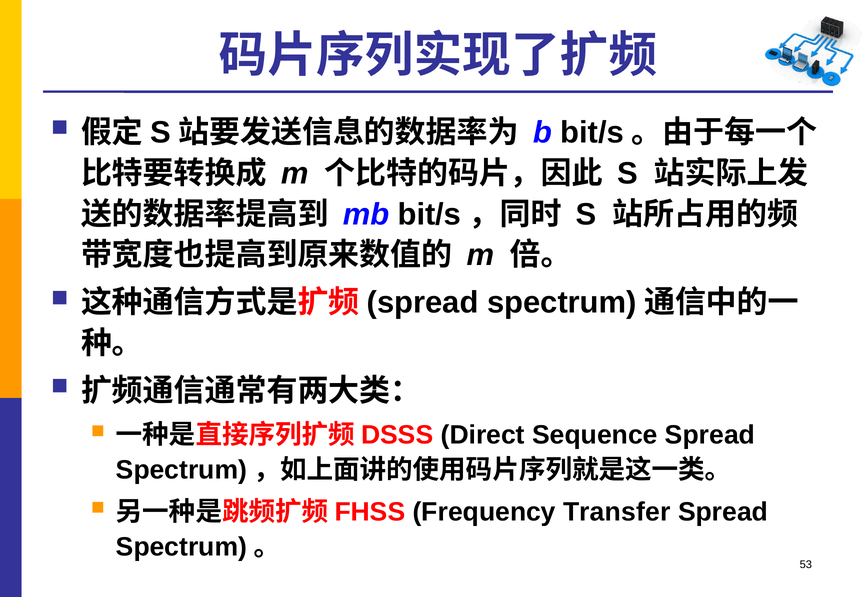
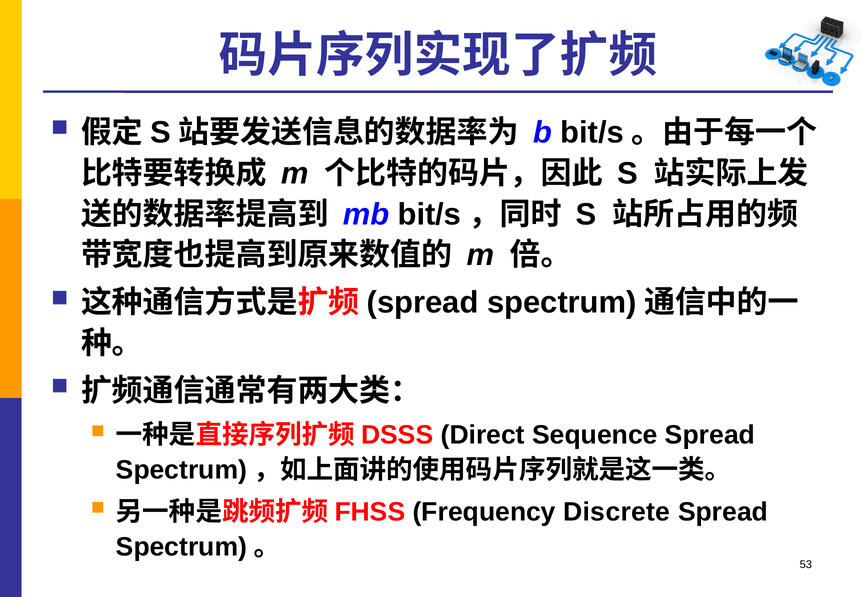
Transfer: Transfer -> Discrete (617, 512)
